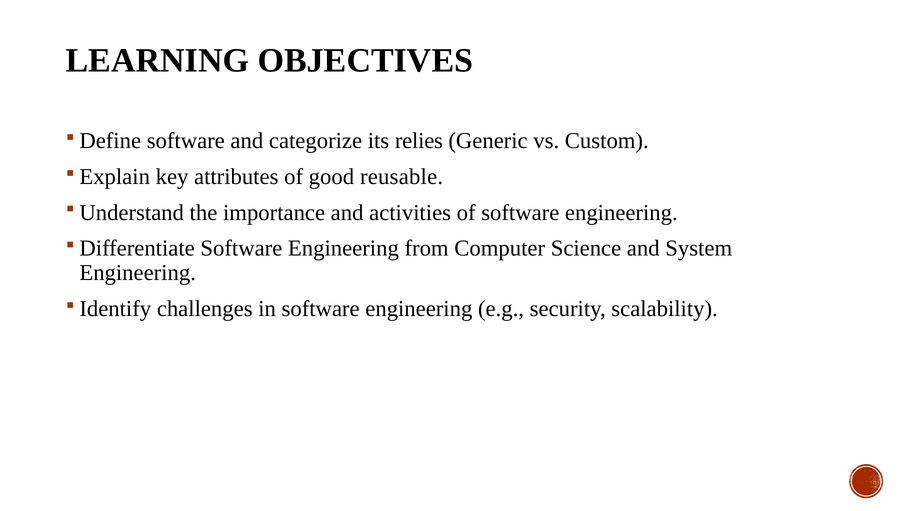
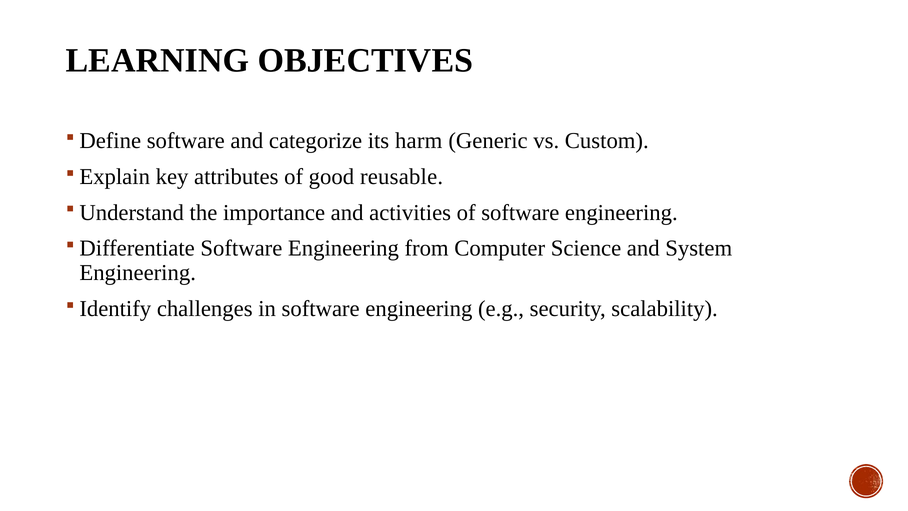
relies: relies -> harm (419, 141)
